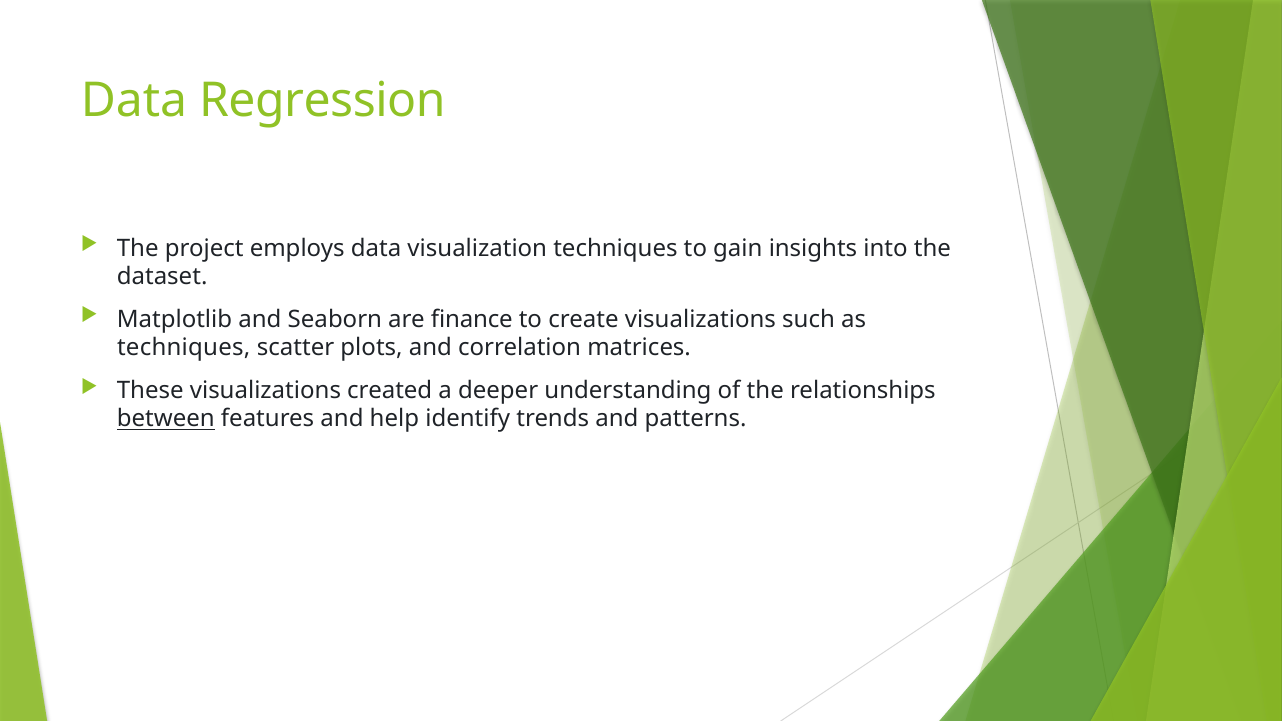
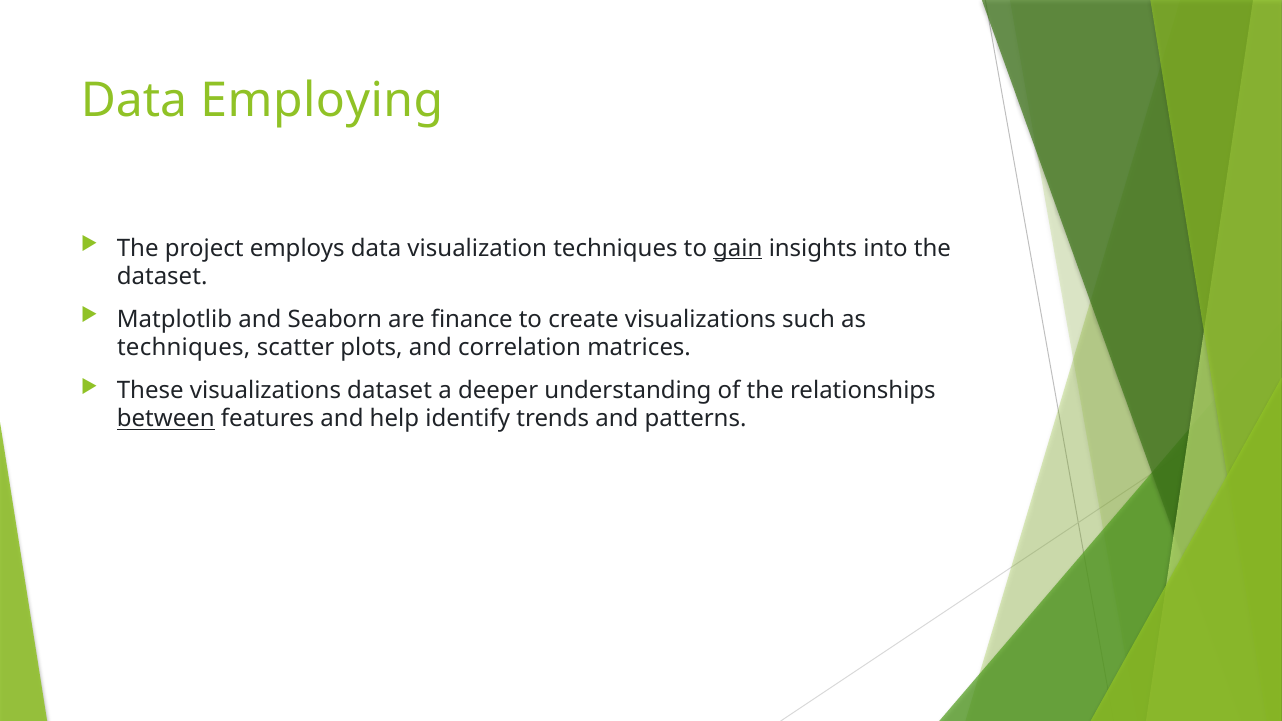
Regression: Regression -> Employing (322, 101)
gain underline: none -> present (738, 248)
visualizations created: created -> dataset (390, 390)
